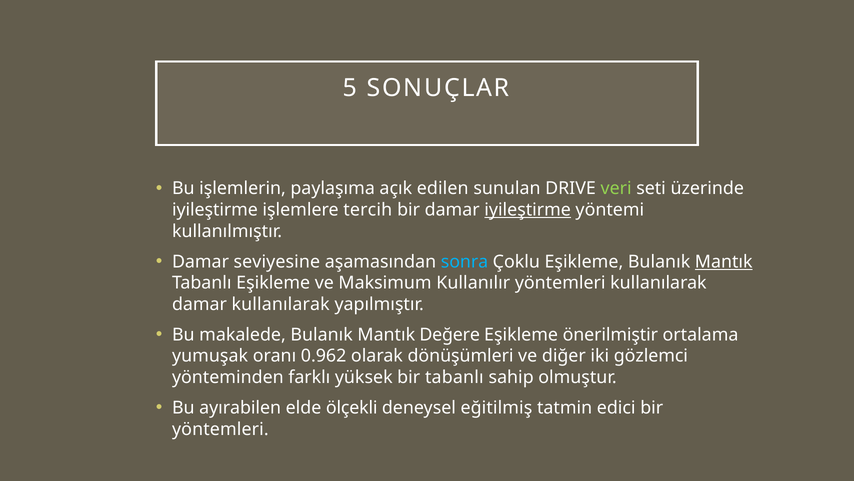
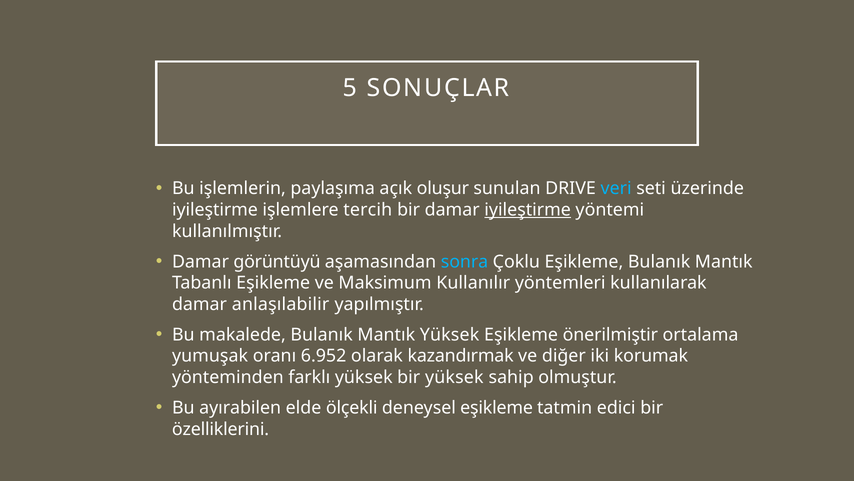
edilen: edilen -> oluşur (443, 188)
veri colour: light green -> light blue (616, 188)
seviyesine: seviyesine -> görüntüyü (277, 261)
Mantık underline: present -> none (724, 261)
damar kullanılarak: kullanılarak -> anlaşılabilir (281, 304)
Mantık Değere: Değere -> Yüksek (450, 334)
0.962: 0.962 -> 6.952 (324, 356)
dönüşümleri: dönüşümleri -> kazandırmak (461, 356)
gözlemci: gözlemci -> korumak (651, 356)
bir tabanlı: tabanlı -> yüksek (454, 377)
deneysel eğitilmiş: eğitilmiş -> eşikleme (497, 407)
yöntemleri: yöntemleri -> özelliklerini (221, 429)
